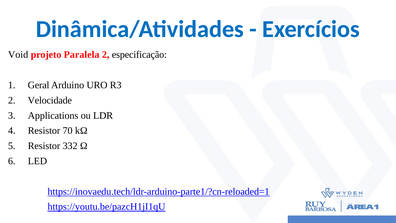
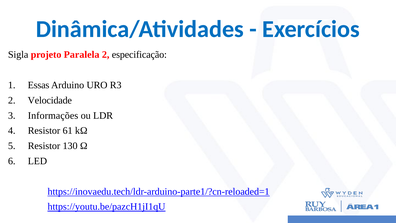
Void: Void -> Sigla (18, 55)
Geral: Geral -> Essas (39, 85)
Applications: Applications -> Informações (53, 115)
70: 70 -> 61 (68, 131)
332: 332 -> 130 (70, 146)
